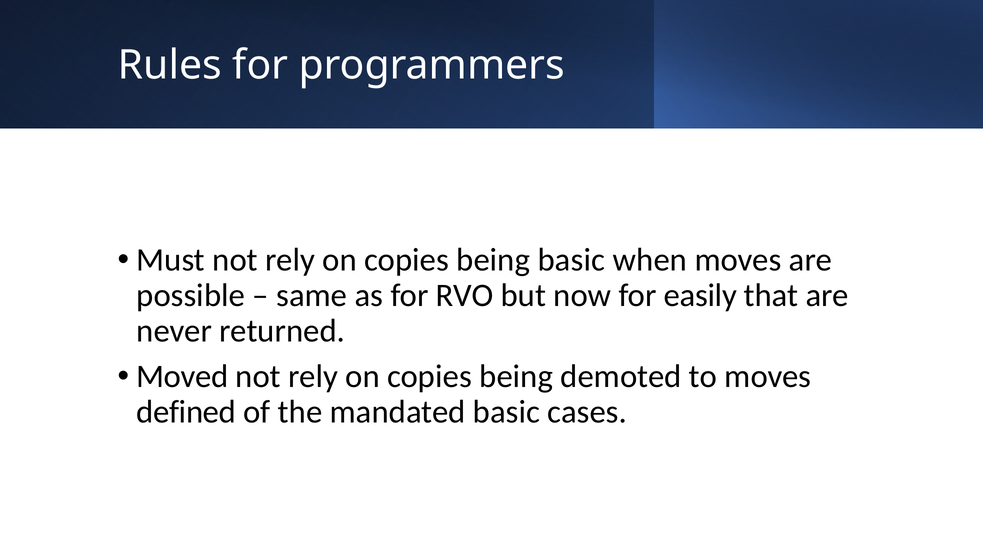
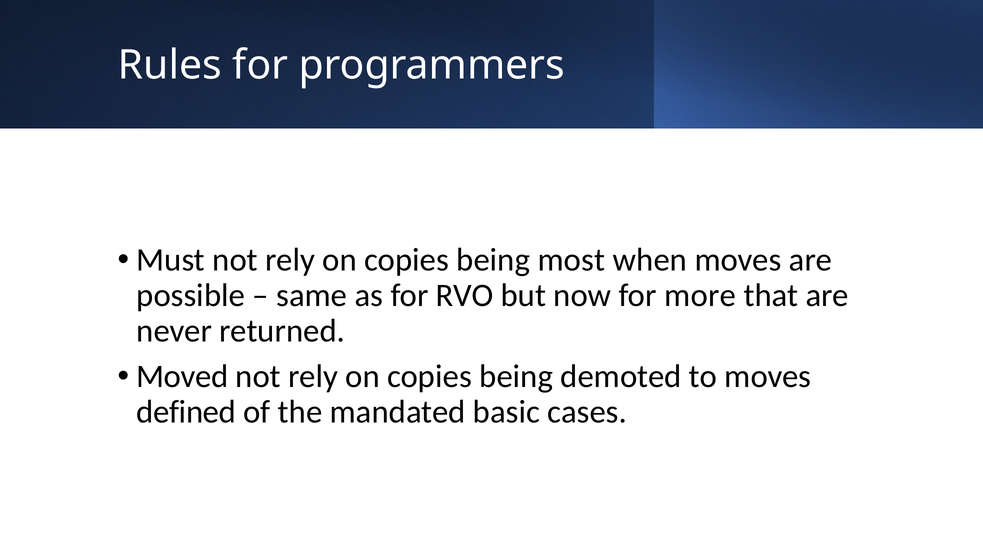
being basic: basic -> most (571, 260)
easily: easily -> more (700, 295)
